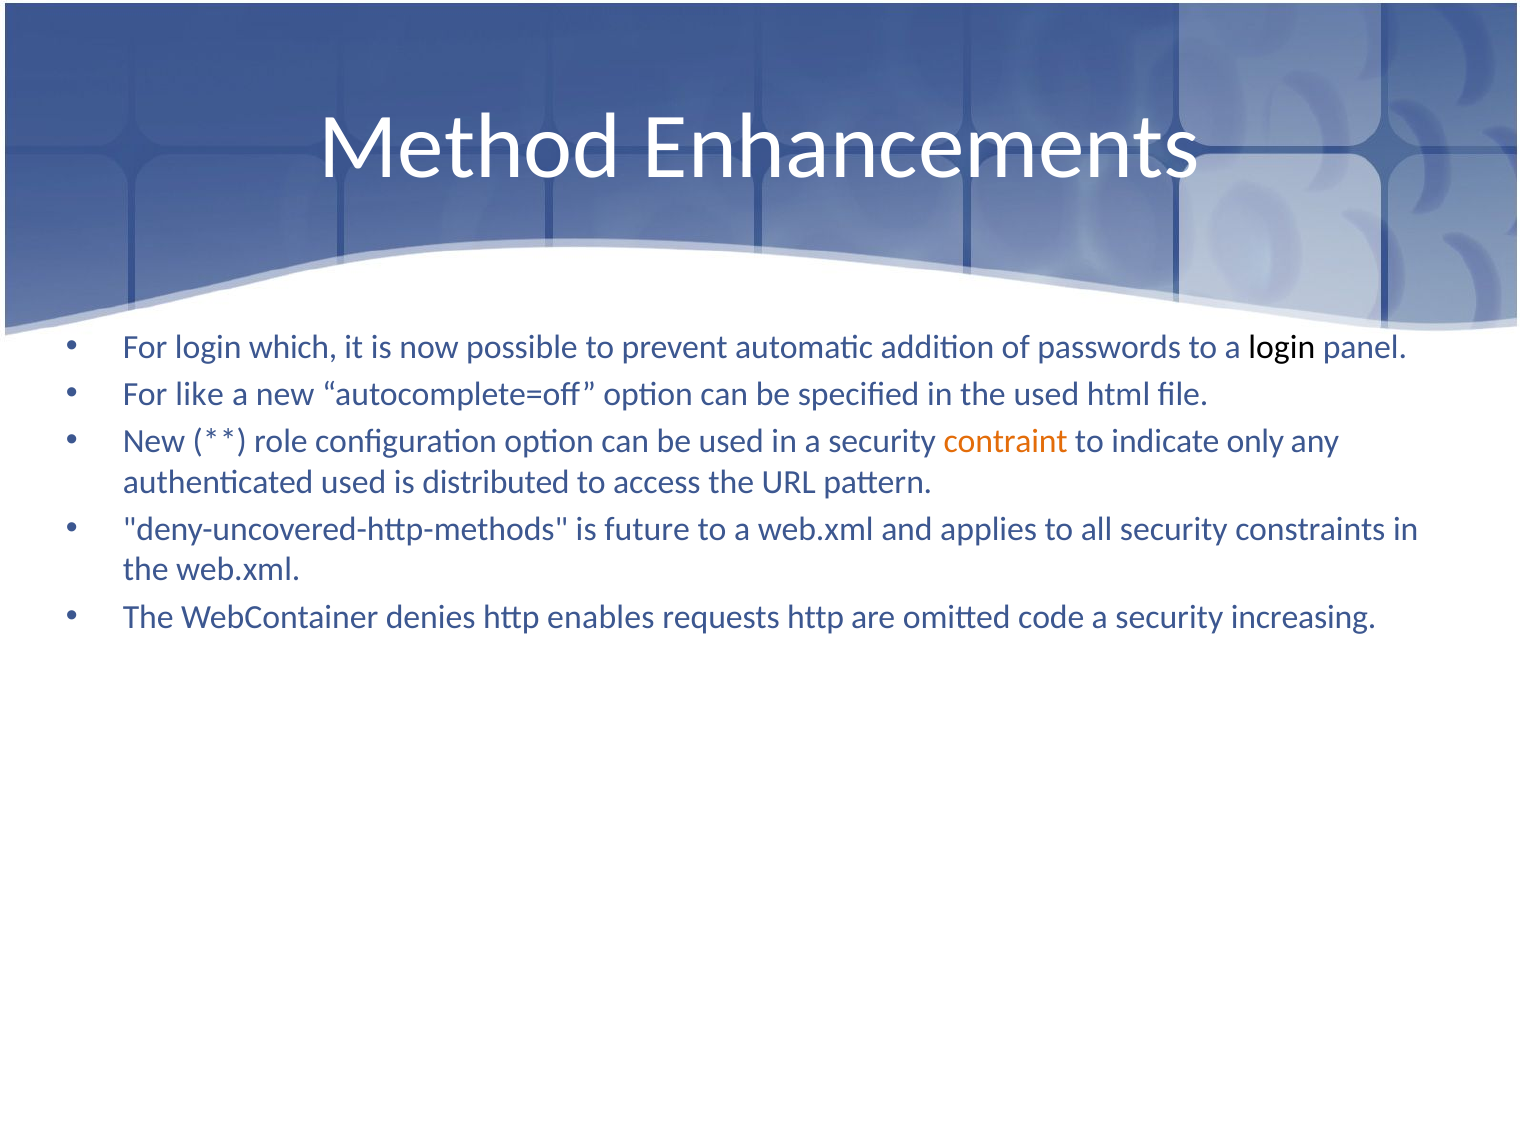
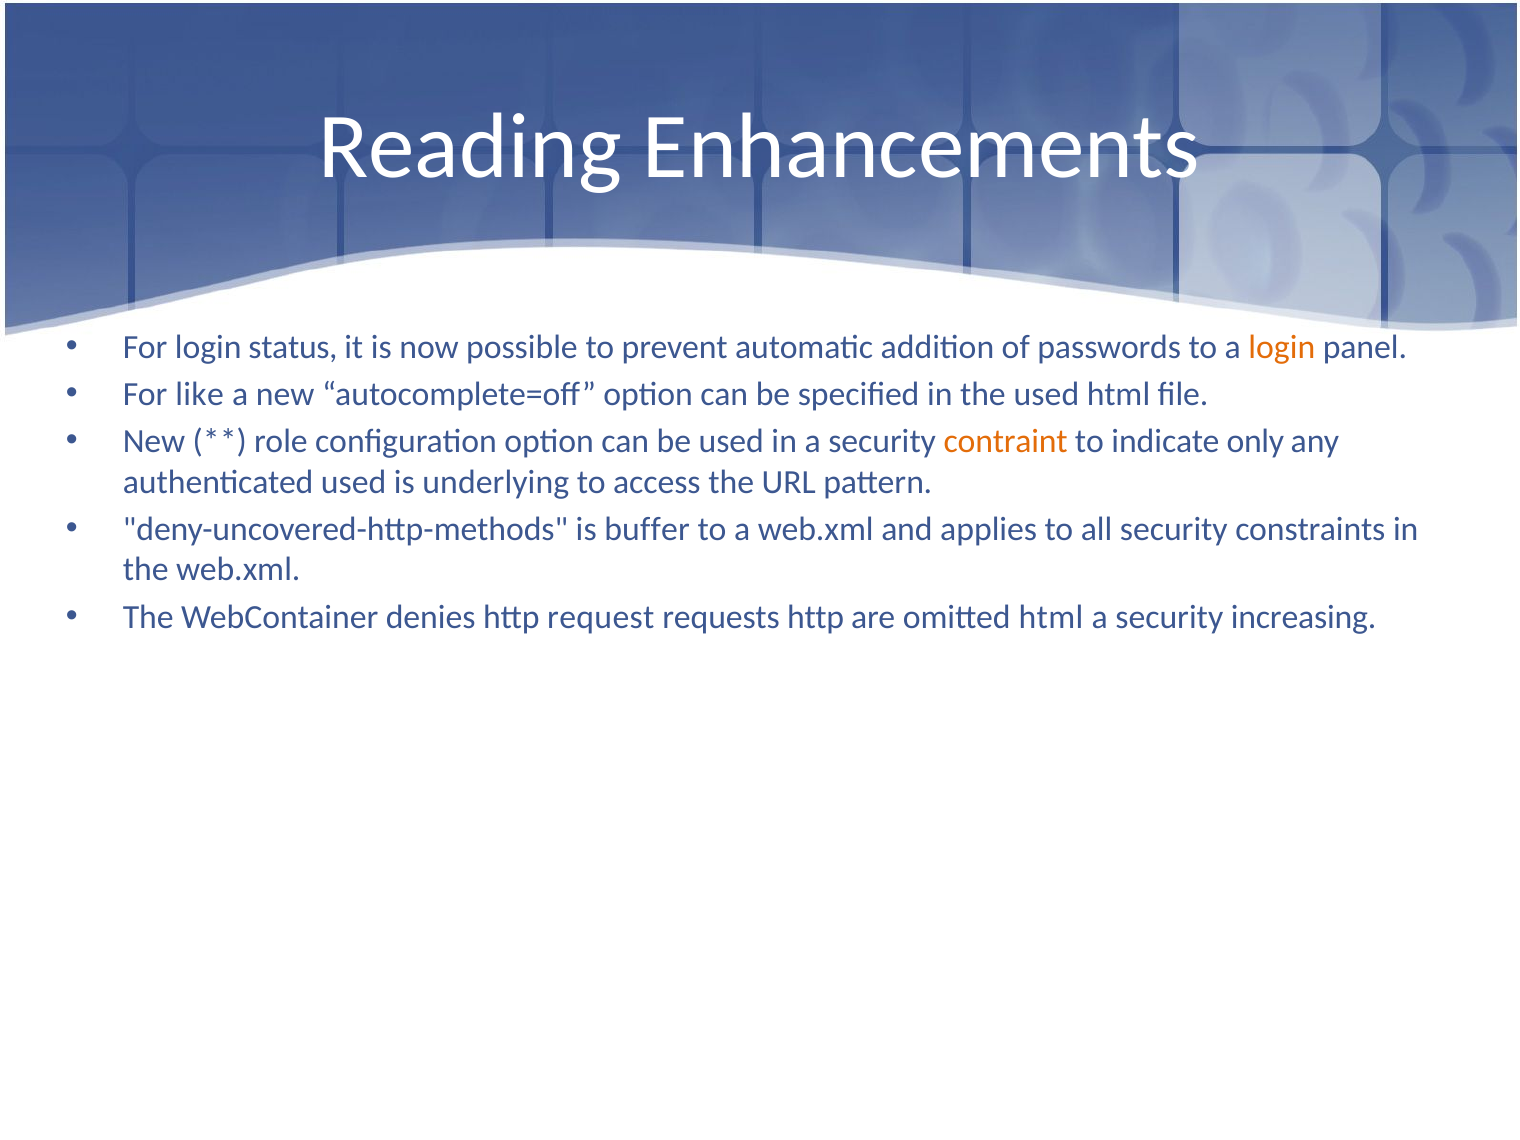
Method: Method -> Reading (470, 147)
which: which -> status (293, 347)
login colour: black -> orange (1282, 347)
distributed: distributed -> underlying (496, 482)
future: future -> buffer (647, 529)
enables: enables -> request (601, 617)
omitted code: code -> html (1051, 617)
